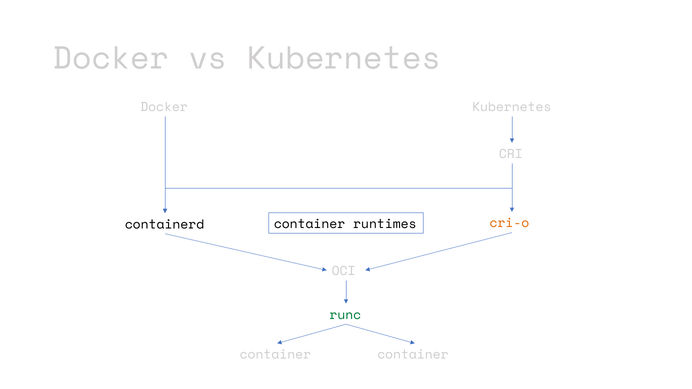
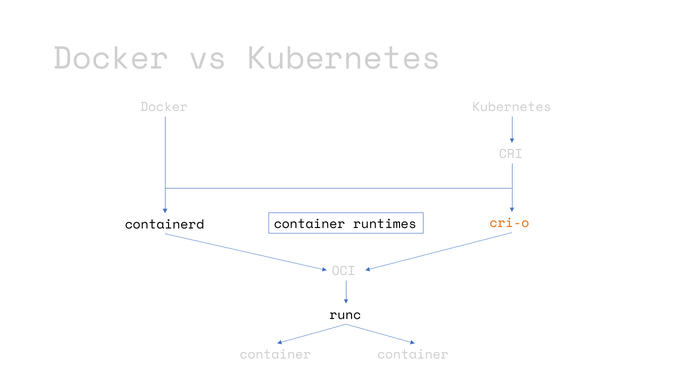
runc colour: green -> black (345, 315)
